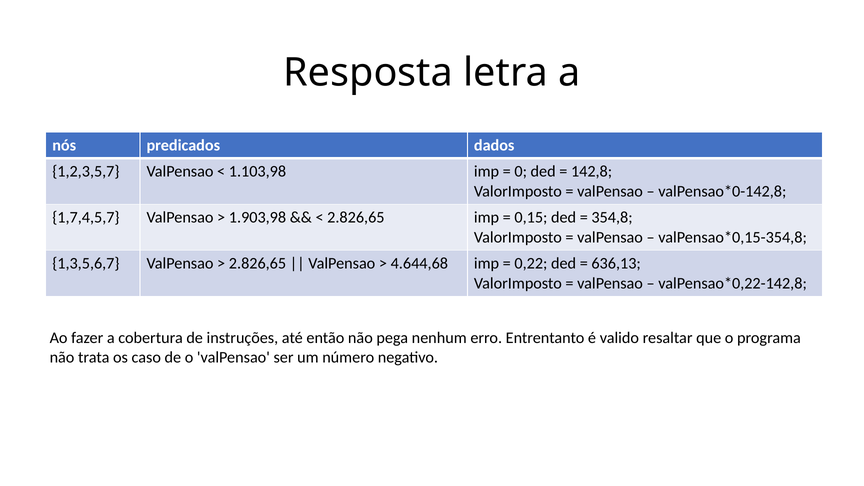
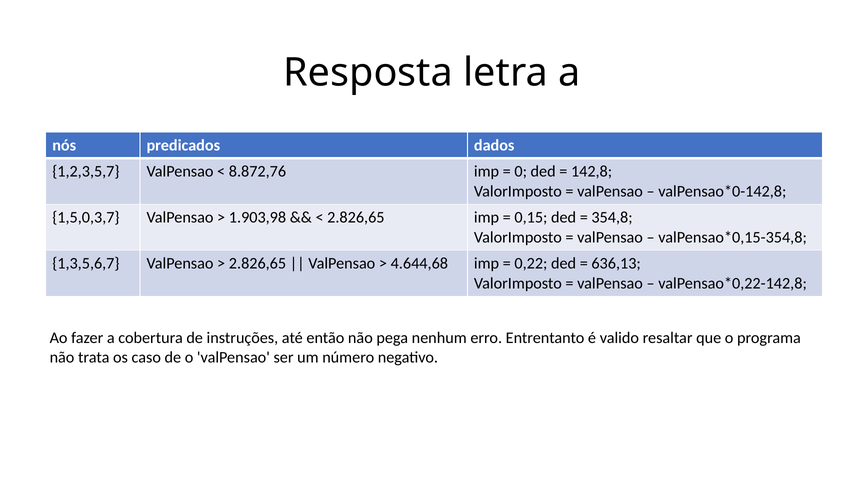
1.103,98: 1.103,98 -> 8.872,76 (257, 172)
1,7,4,5,7: 1,7,4,5,7 -> 1,5,0,3,7 (86, 218)
